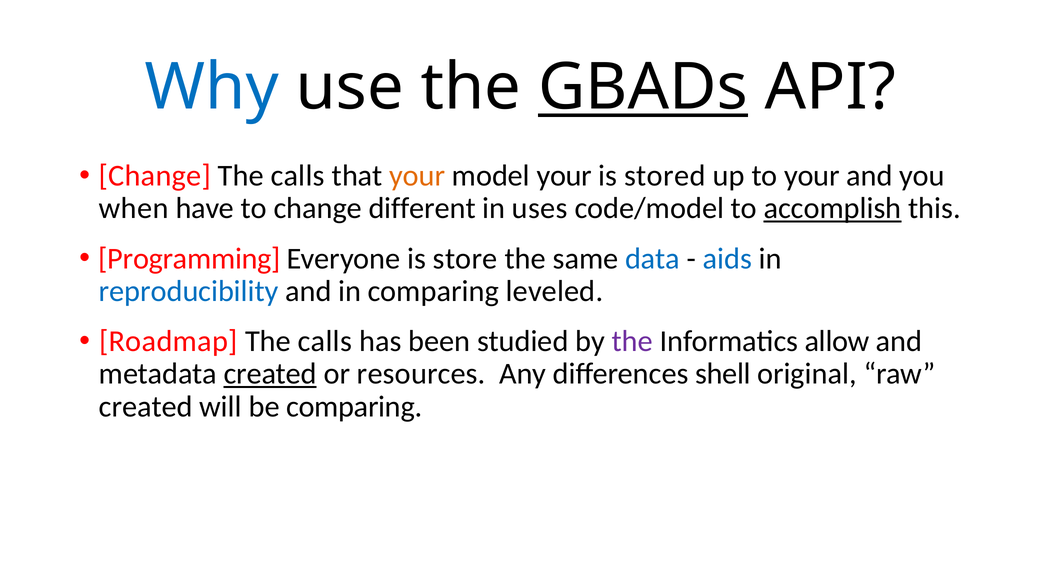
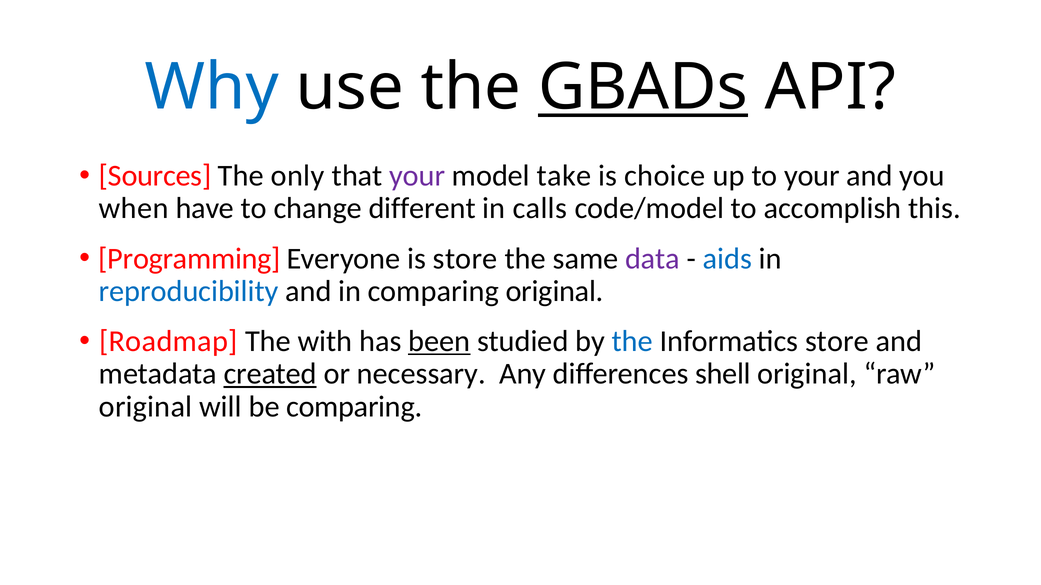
Change: Change -> Sources (155, 176)
calls: calls -> only (298, 176)
your colour: orange -> purple (417, 176)
model your: your -> take (564, 176)
stored: stored -> choice (665, 176)
uses: uses -> calls (540, 209)
accomplish underline: present -> none (832, 209)
data colour: blue -> purple (653, 259)
comparing leveled: leveled -> original (555, 291)
calls: calls -> with (325, 342)
been underline: none -> present (439, 342)
the colour: purple -> blue (632, 342)
Informatics allow: allow -> store (837, 342)
resources: resources -> necessary (421, 374)
created: created -> original (146, 407)
